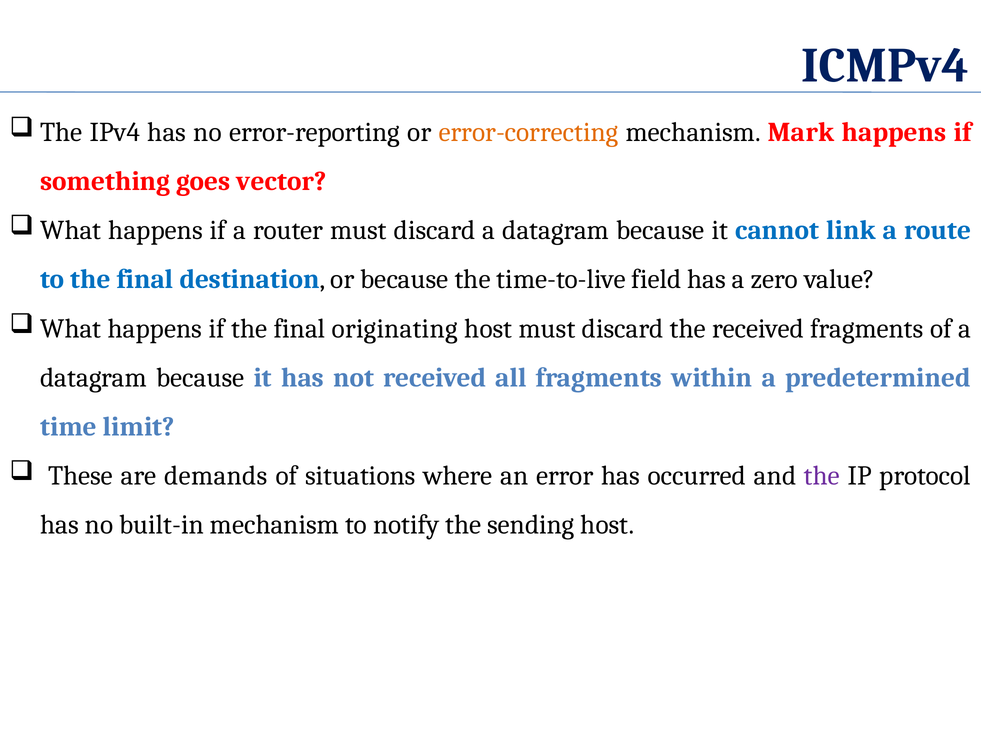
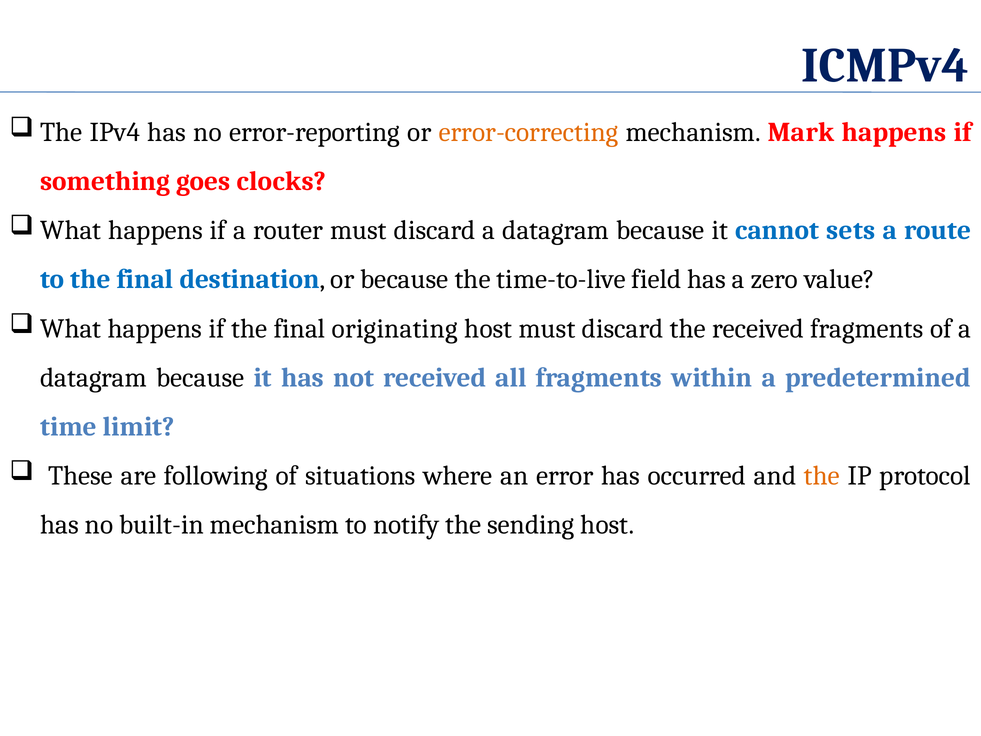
vector: vector -> clocks (281, 181)
link: link -> sets (851, 230)
demands: demands -> following (216, 476)
the colour: purple -> orange (822, 476)
